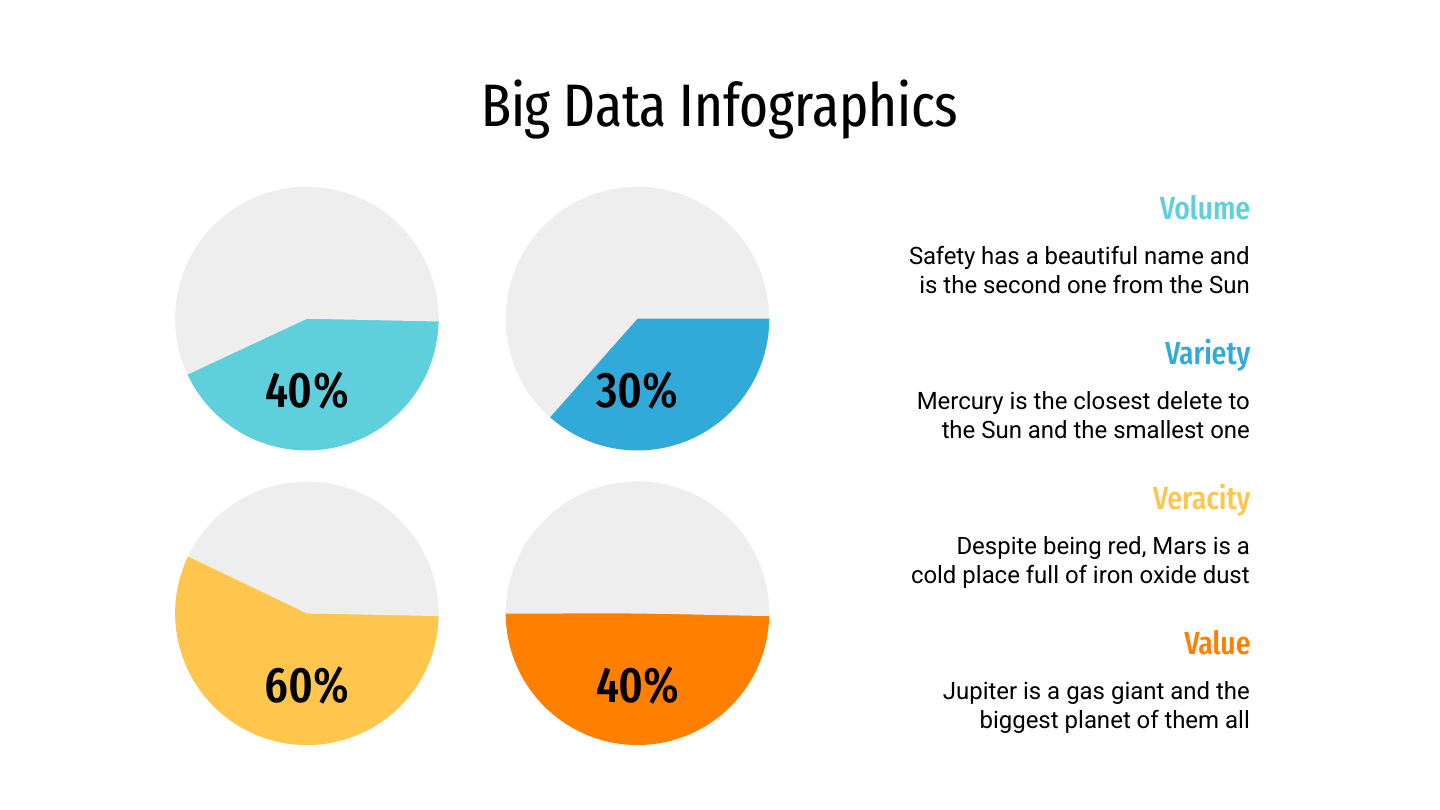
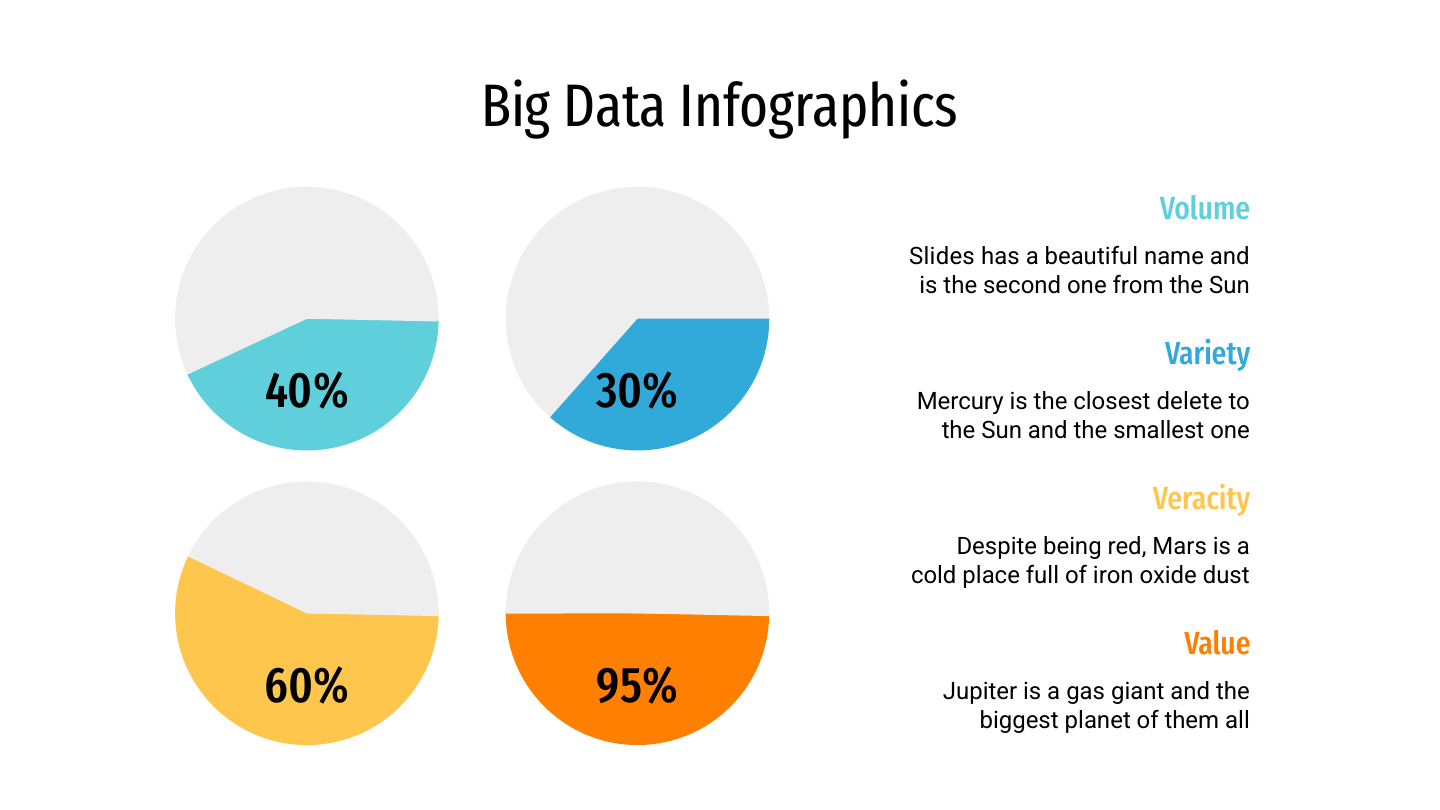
Safety: Safety -> Slides (942, 257)
60% 40%: 40% -> 95% (637, 686)
